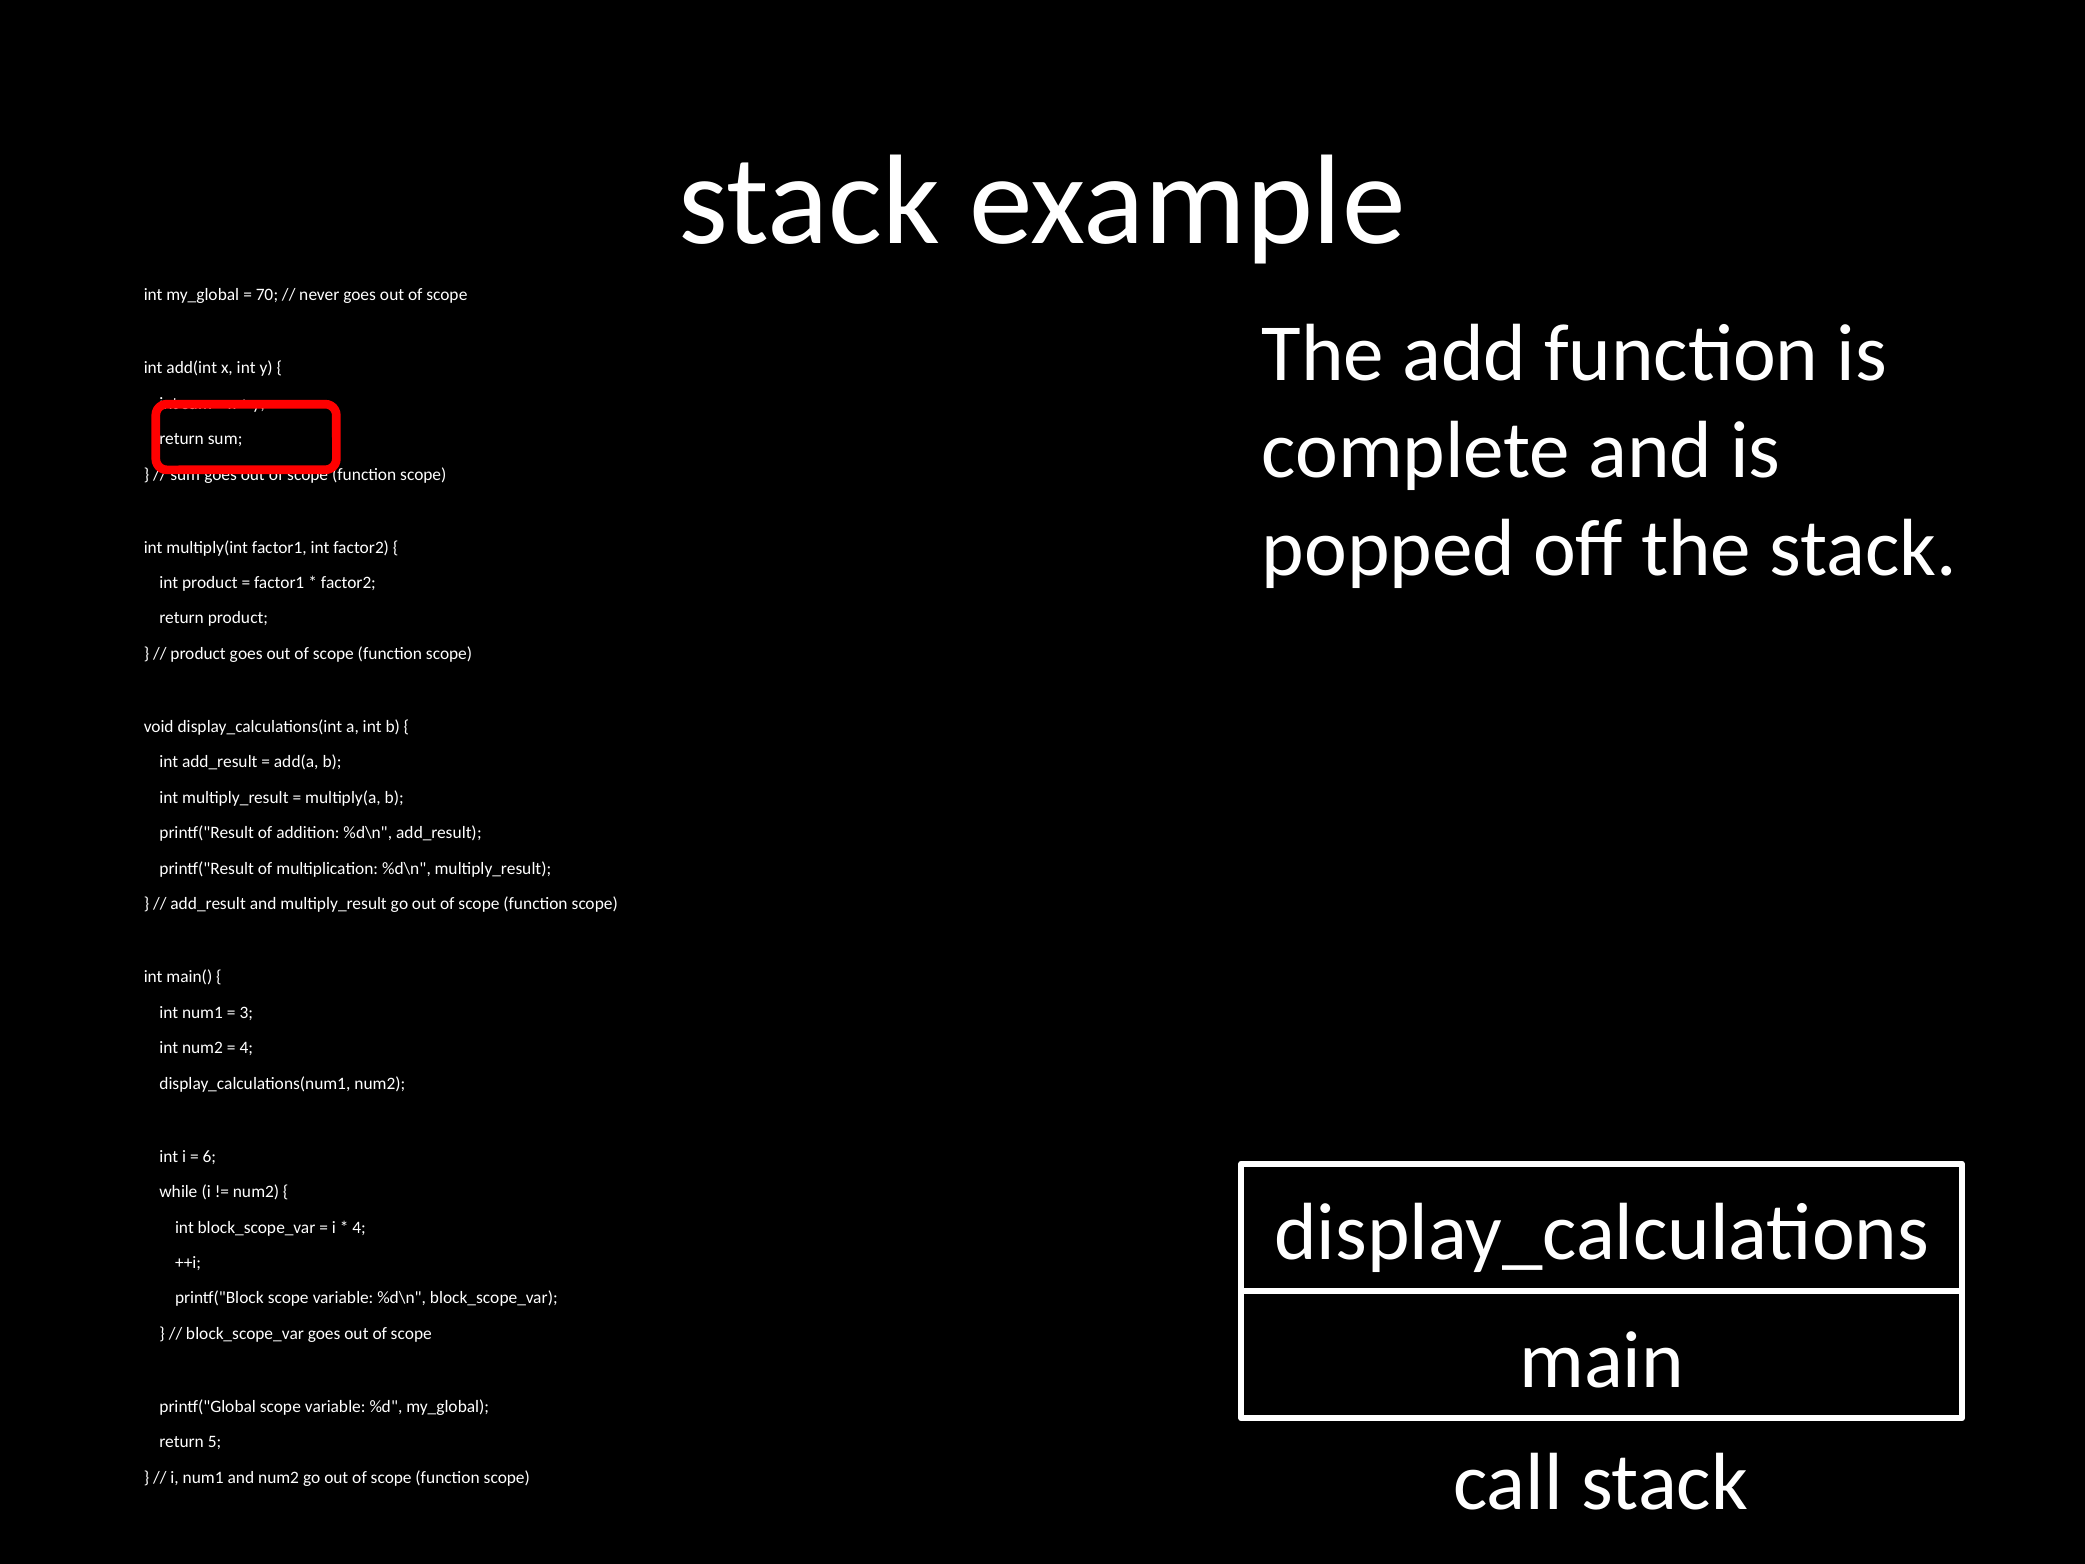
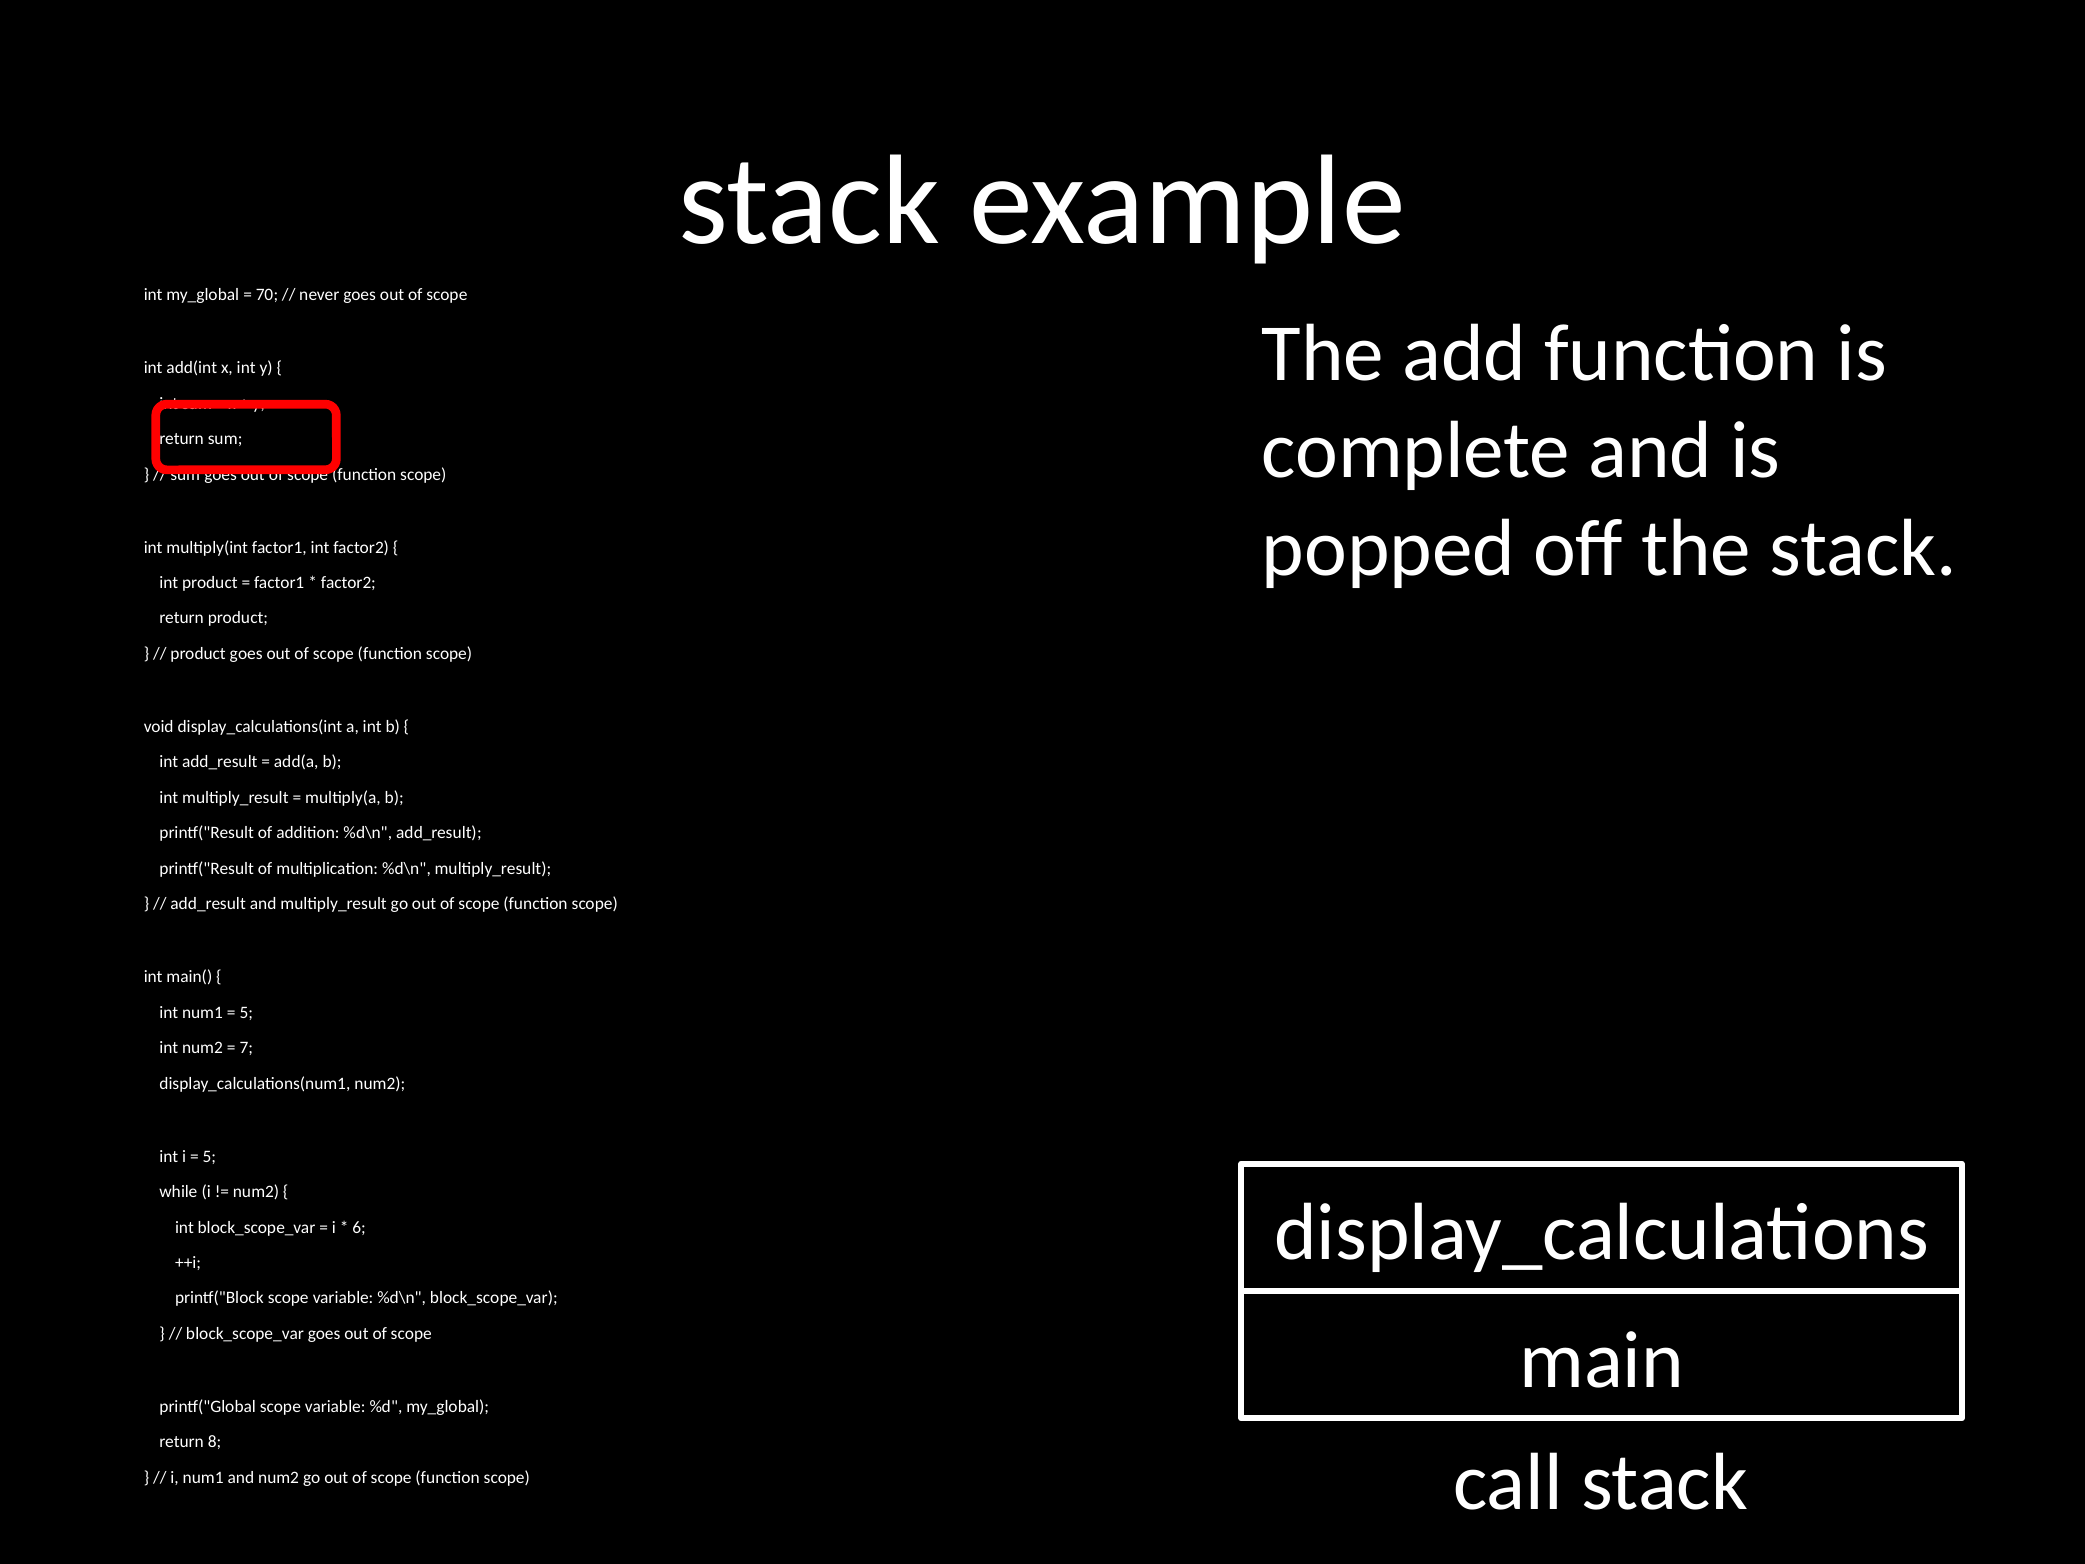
3: 3 -> 5 (246, 1012)
4: 4 -> 7 (246, 1048)
6: 6 -> 5 (209, 1156)
4: 4 -> 6 (359, 1227)
5: 5 -> 8 (214, 1442)
